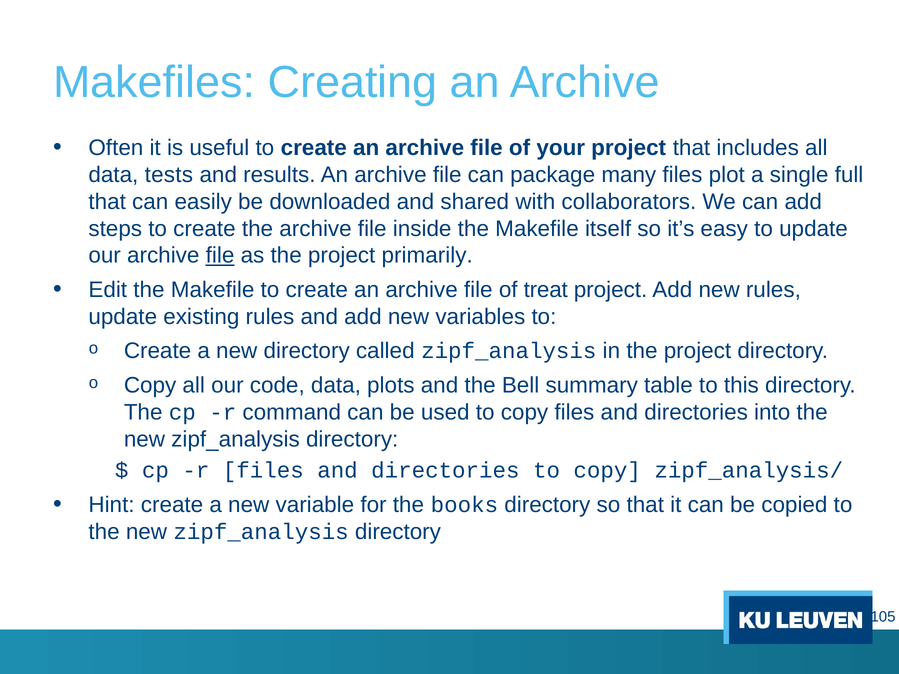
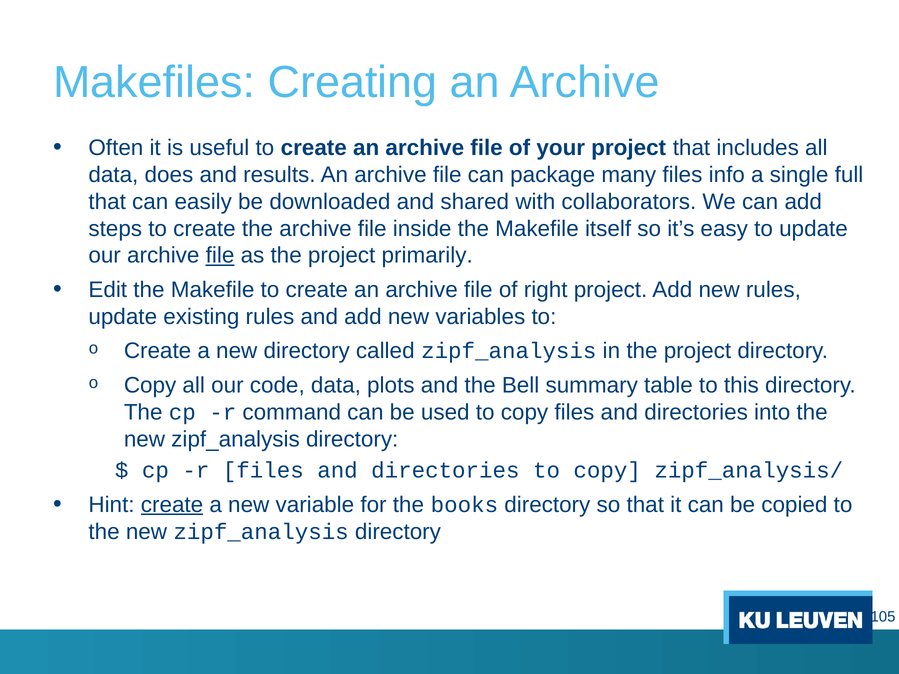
tests: tests -> does (169, 175)
plot: plot -> info (727, 175)
treat: treat -> right (546, 290)
create underline: none -> present (172, 505)
